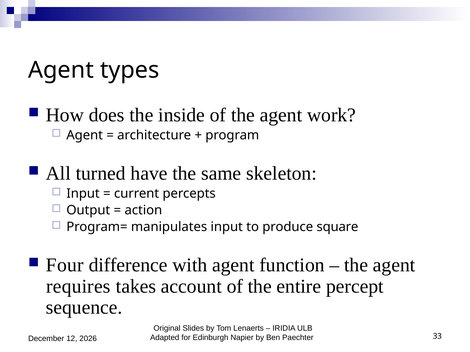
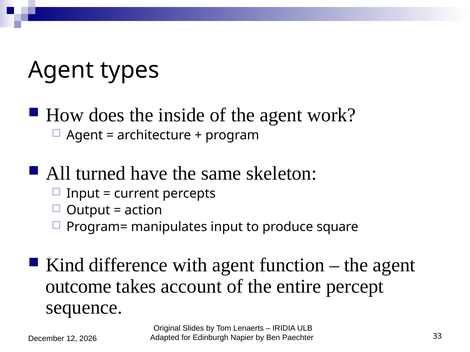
Four: Four -> Kind (65, 266)
requires: requires -> outcome (79, 287)
